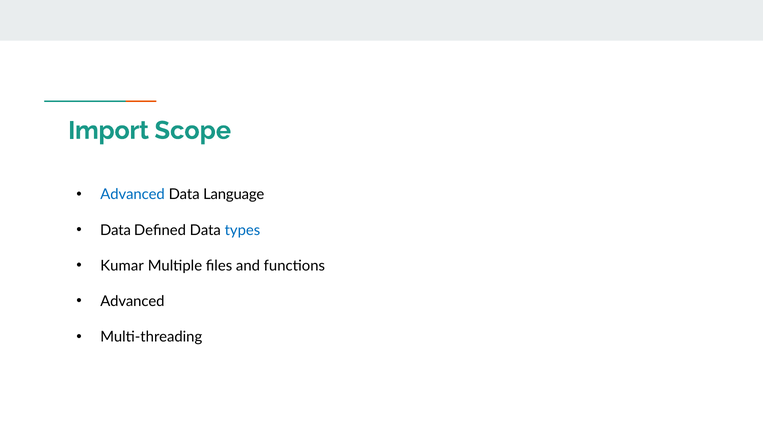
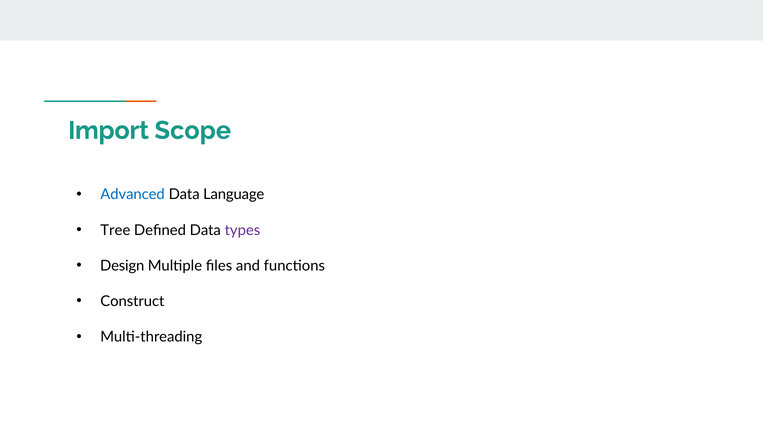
Data: Data -> Tree (115, 230)
types colour: blue -> purple (242, 230)
Kumar: Kumar -> Design (122, 266)
Advanced: Advanced -> Construct (132, 302)
